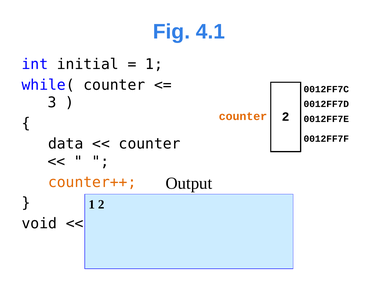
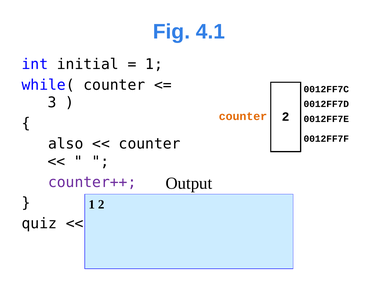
data: data -> also (66, 144)
counter++ colour: orange -> purple (92, 182)
void: void -> quiz (39, 223)
